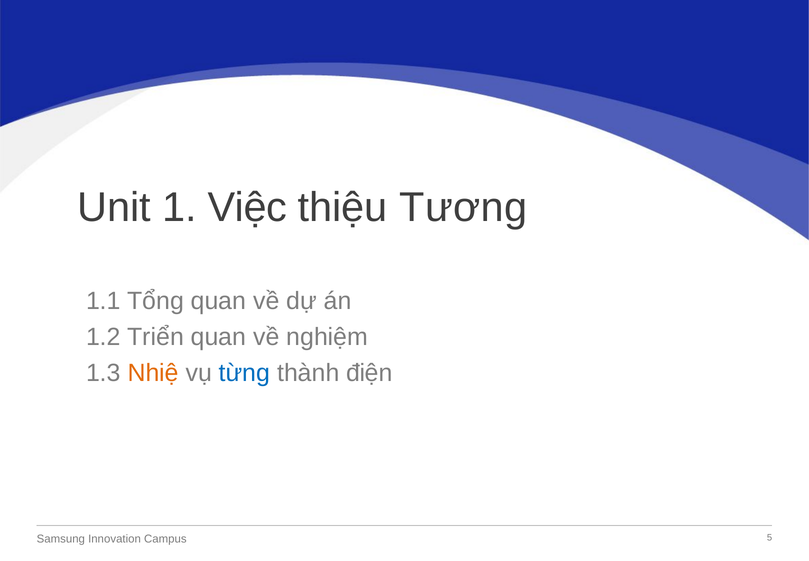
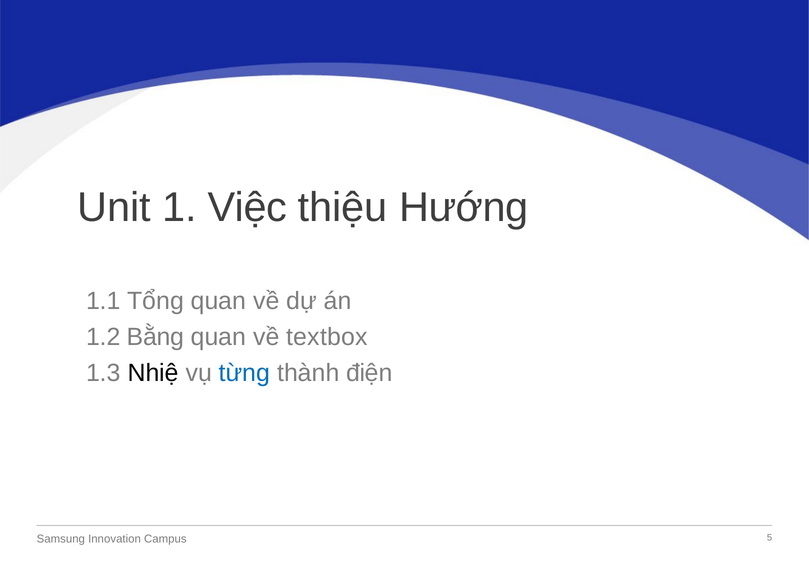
Tương: Tương -> Hướng (464, 207)
Triển: Triển -> Bằng (156, 337)
nghiệm: nghiệm -> textbox (327, 337)
Nhiệ colour: orange -> black (153, 373)
